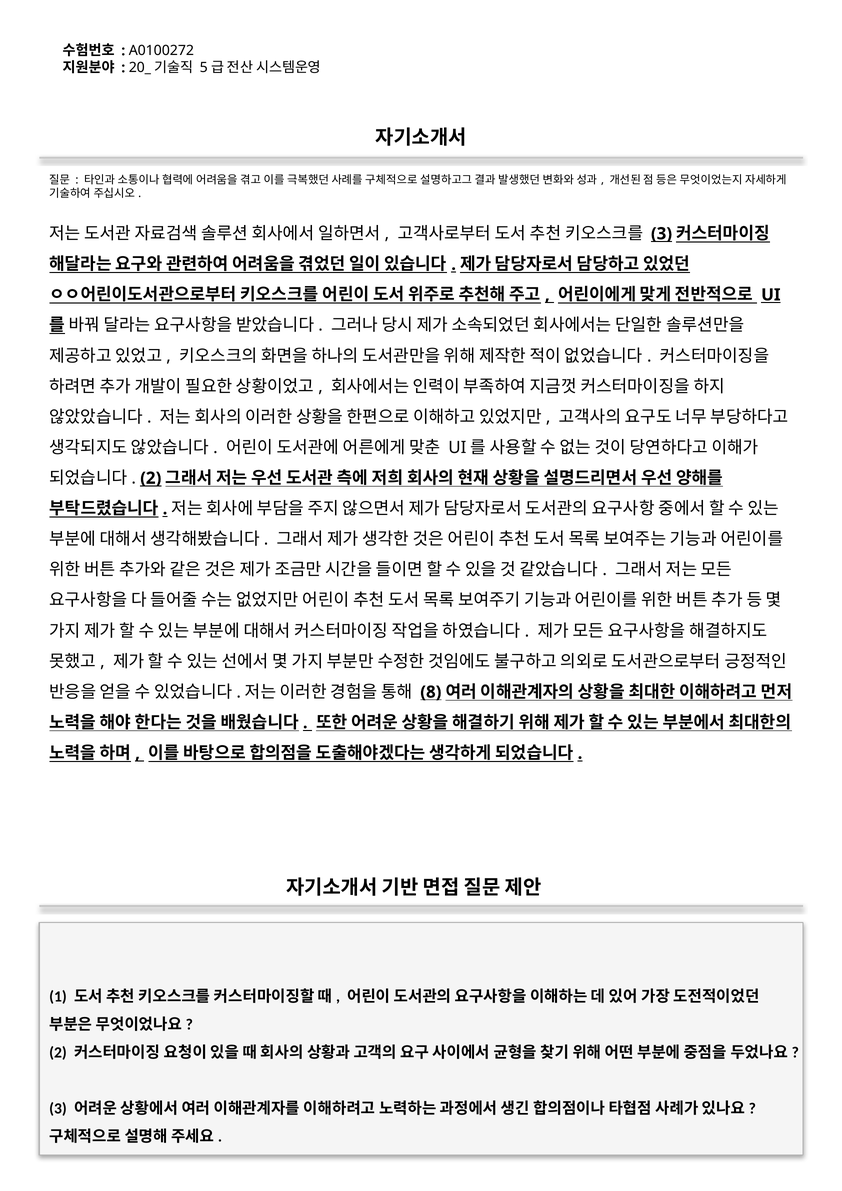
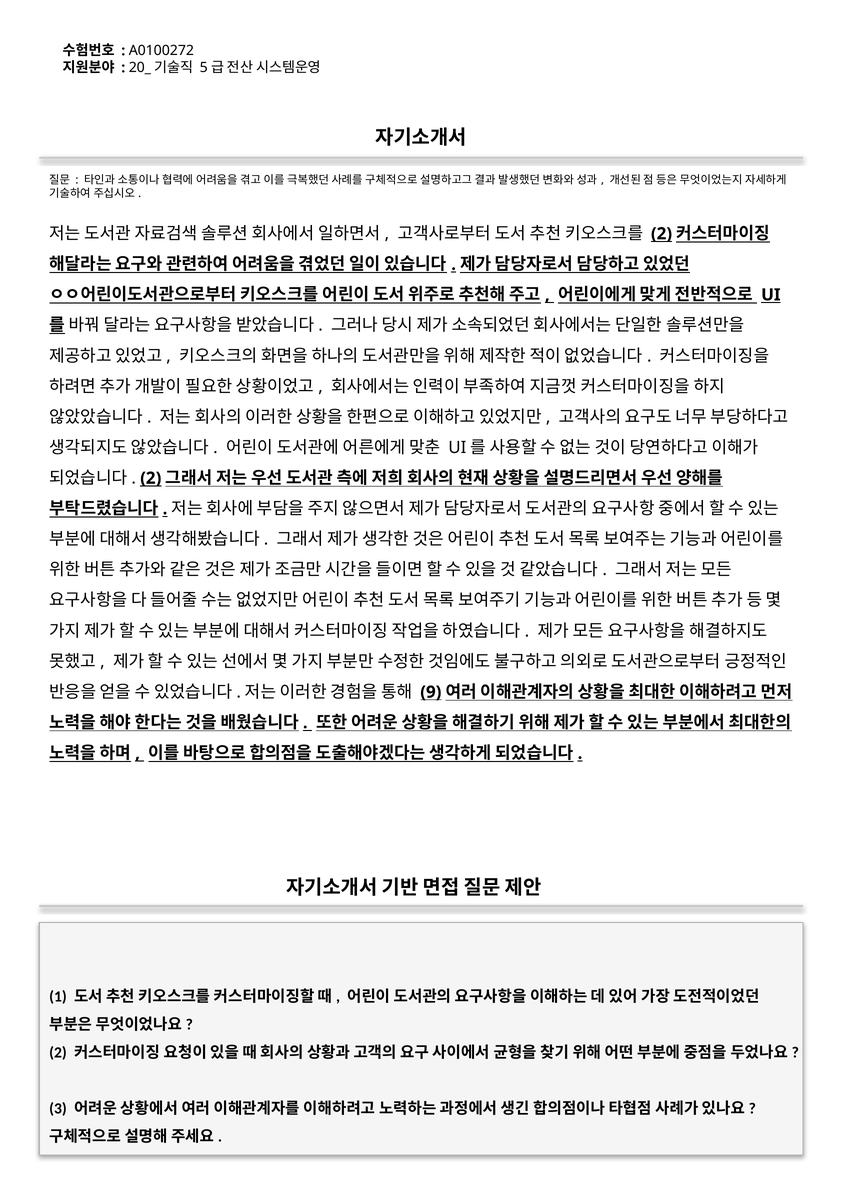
3: 3 -> 2 (662, 234)
8: 8 -> 9 (431, 692)
